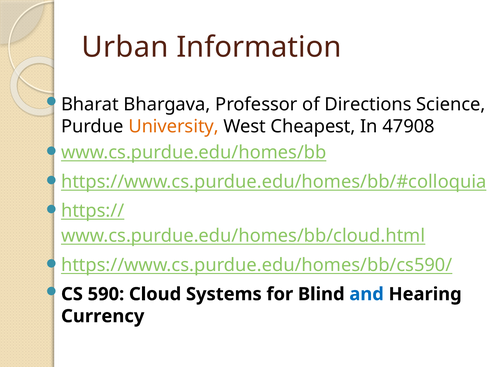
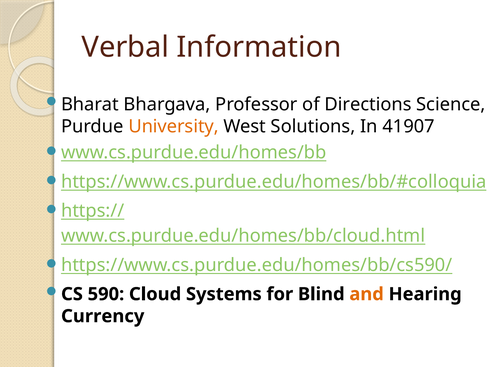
Urban: Urban -> Verbal (125, 47)
Cheapest: Cheapest -> Solutions (313, 126)
47908: 47908 -> 41907 (409, 126)
and colour: blue -> orange (367, 294)
